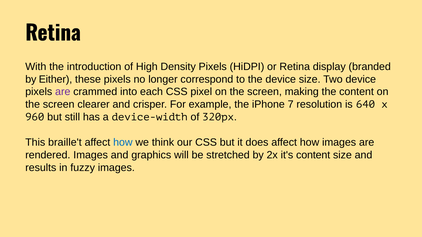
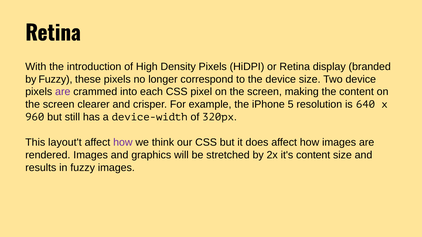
by Either: Either -> Fuzzy (56, 79)
7: 7 -> 5 (291, 105)
braille't: braille't -> layout't (65, 143)
how colour: blue -> purple (123, 143)
